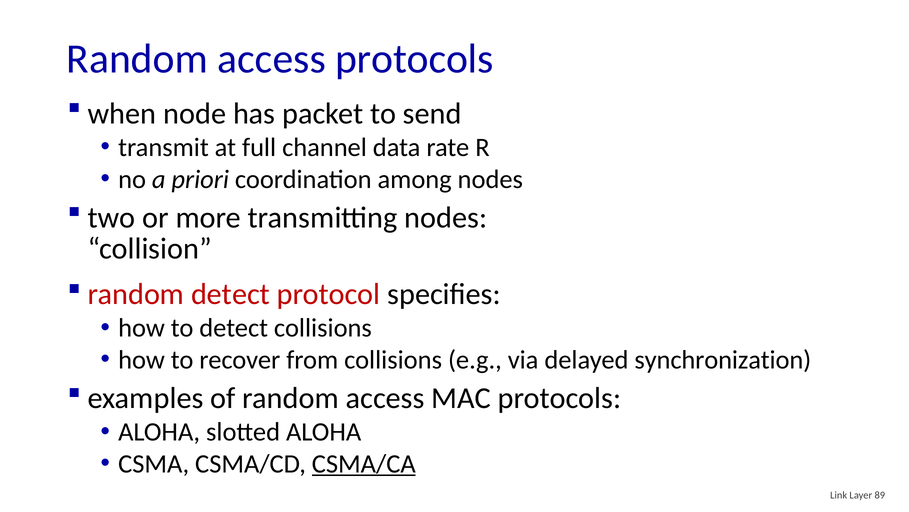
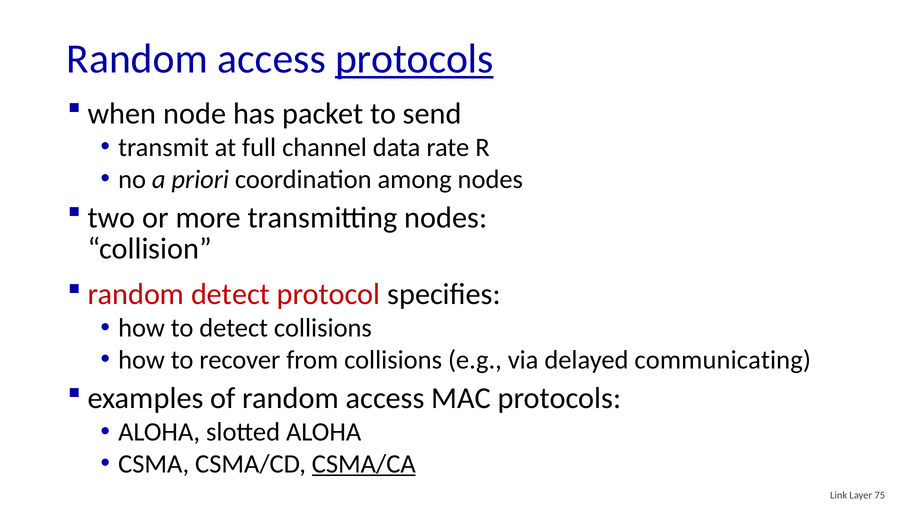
protocols underline: none -> present (414, 59)
synchronization: synchronization -> communicating (723, 359)
89: 89 -> 75 (880, 495)
